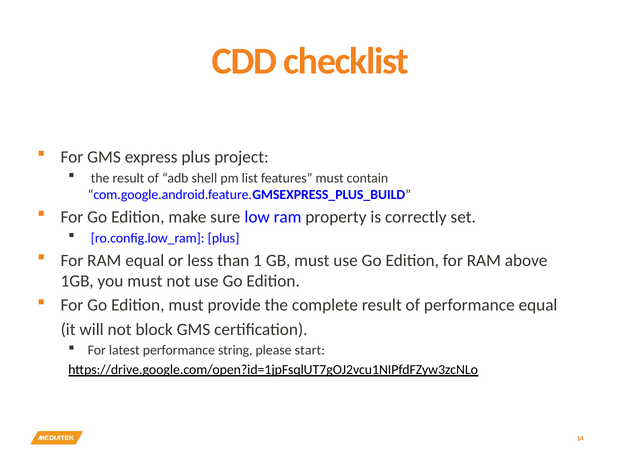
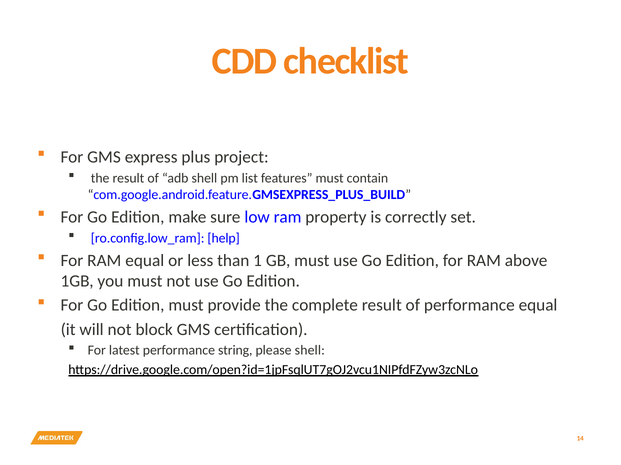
ro.config.low_ram plus: plus -> help (224, 238)
please start: start -> shell (310, 351)
